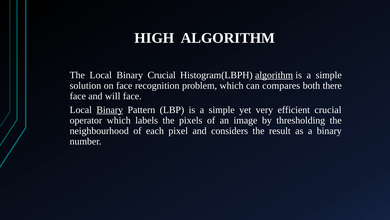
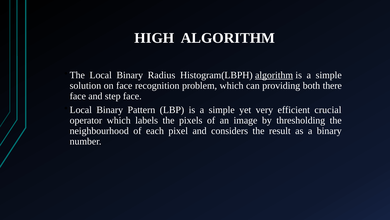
Binary Crucial: Crucial -> Radius (162, 75)
compares: compares -> providing (281, 85)
will: will -> step (113, 96)
Binary underline: present -> none (110, 110)
